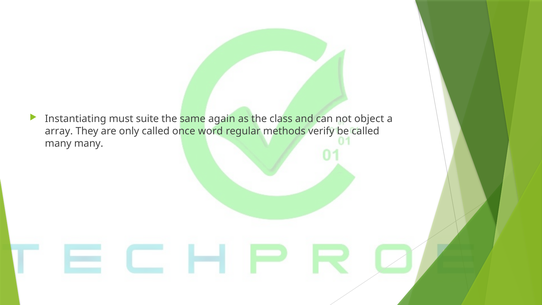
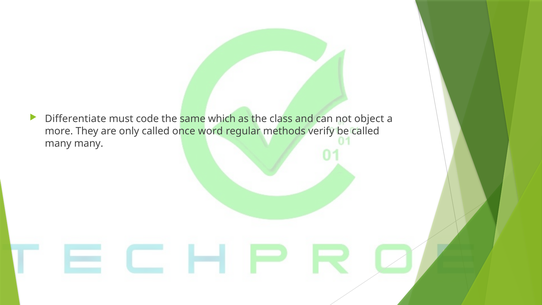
Instantiating: Instantiating -> Differentiate (76, 119)
suite: suite -> code (147, 119)
again: again -> which (222, 119)
array: array -> more (59, 131)
